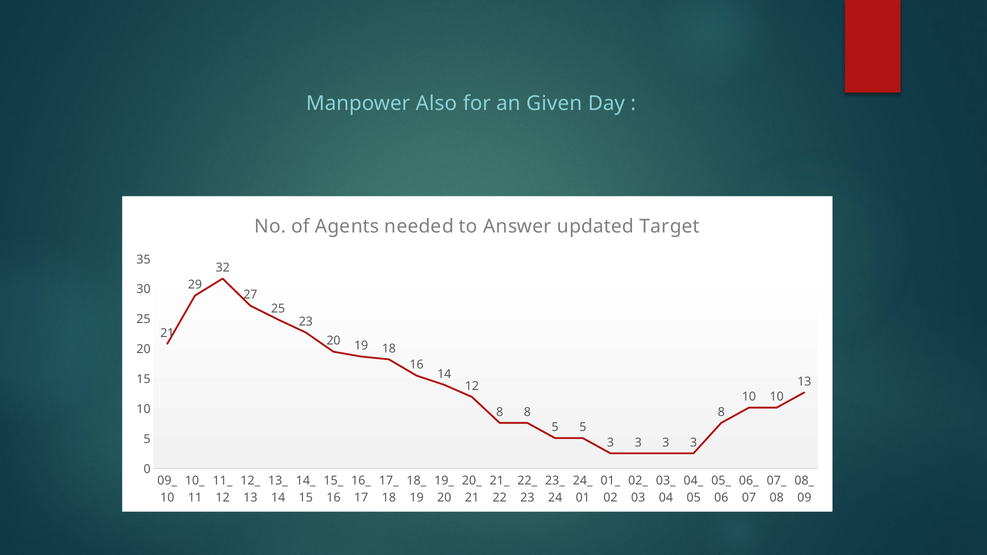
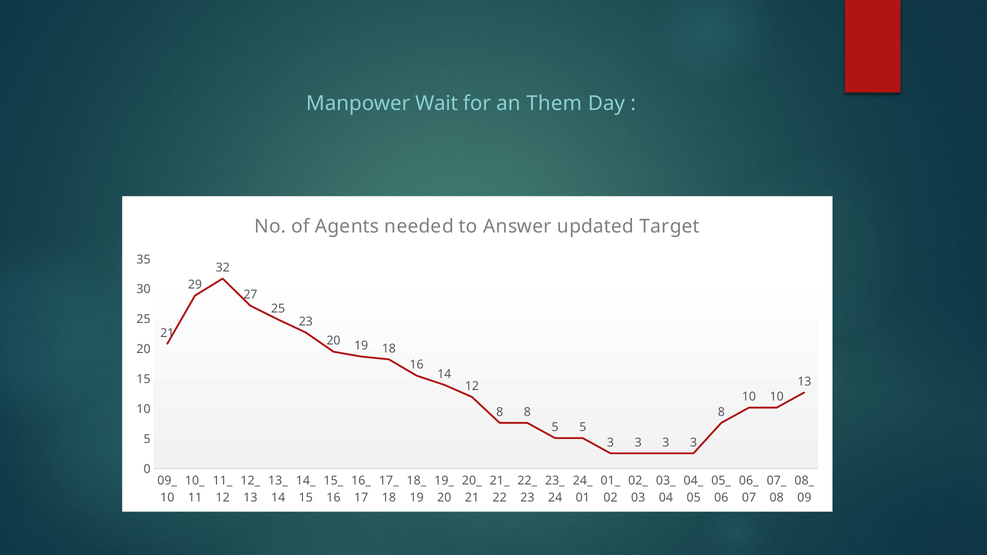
Also: Also -> Wait (437, 103)
Given: Given -> Them (554, 103)
